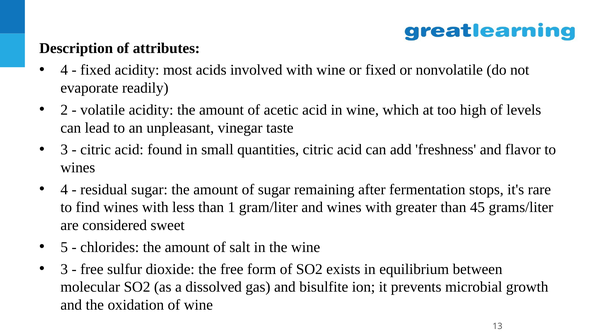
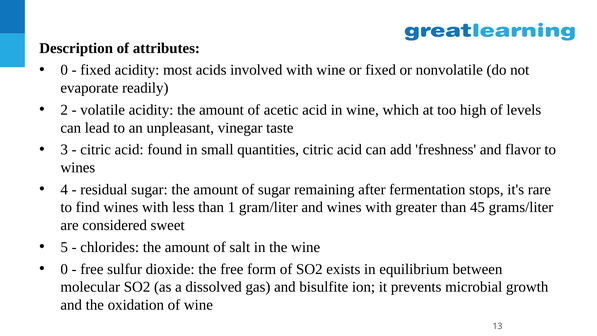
4: 4 -> 0 (64, 70)
3: 3 -> 0 (64, 269)
